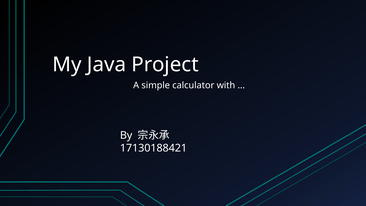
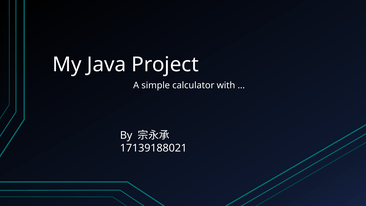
17130188421: 17130188421 -> 17139188021 (153, 148)
